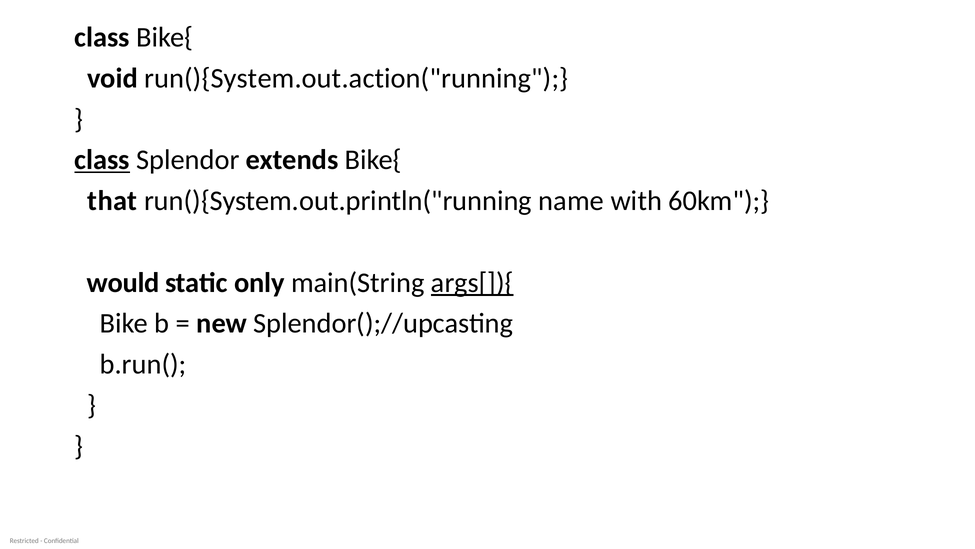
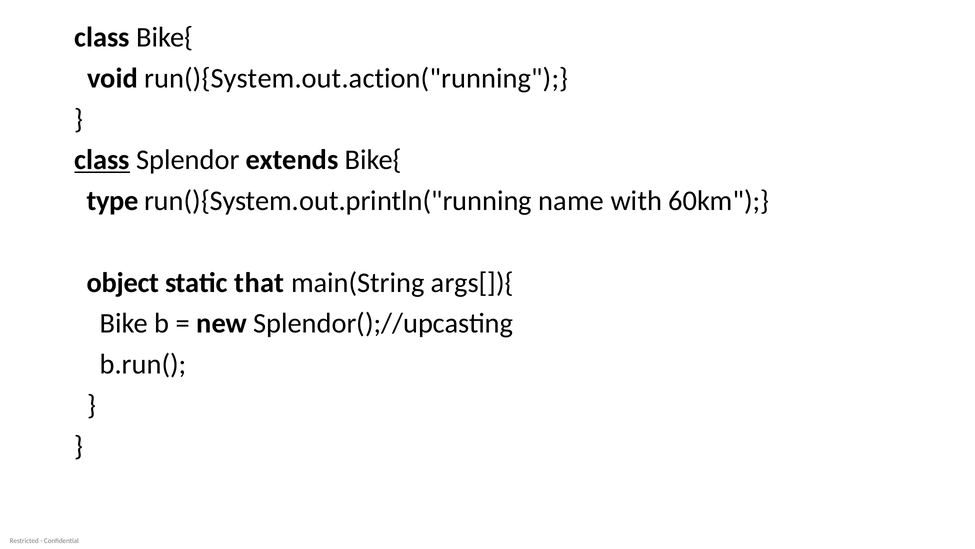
that: that -> type (113, 201)
would: would -> object (123, 282)
only: only -> that (259, 282)
args[]){ underline: present -> none (472, 282)
